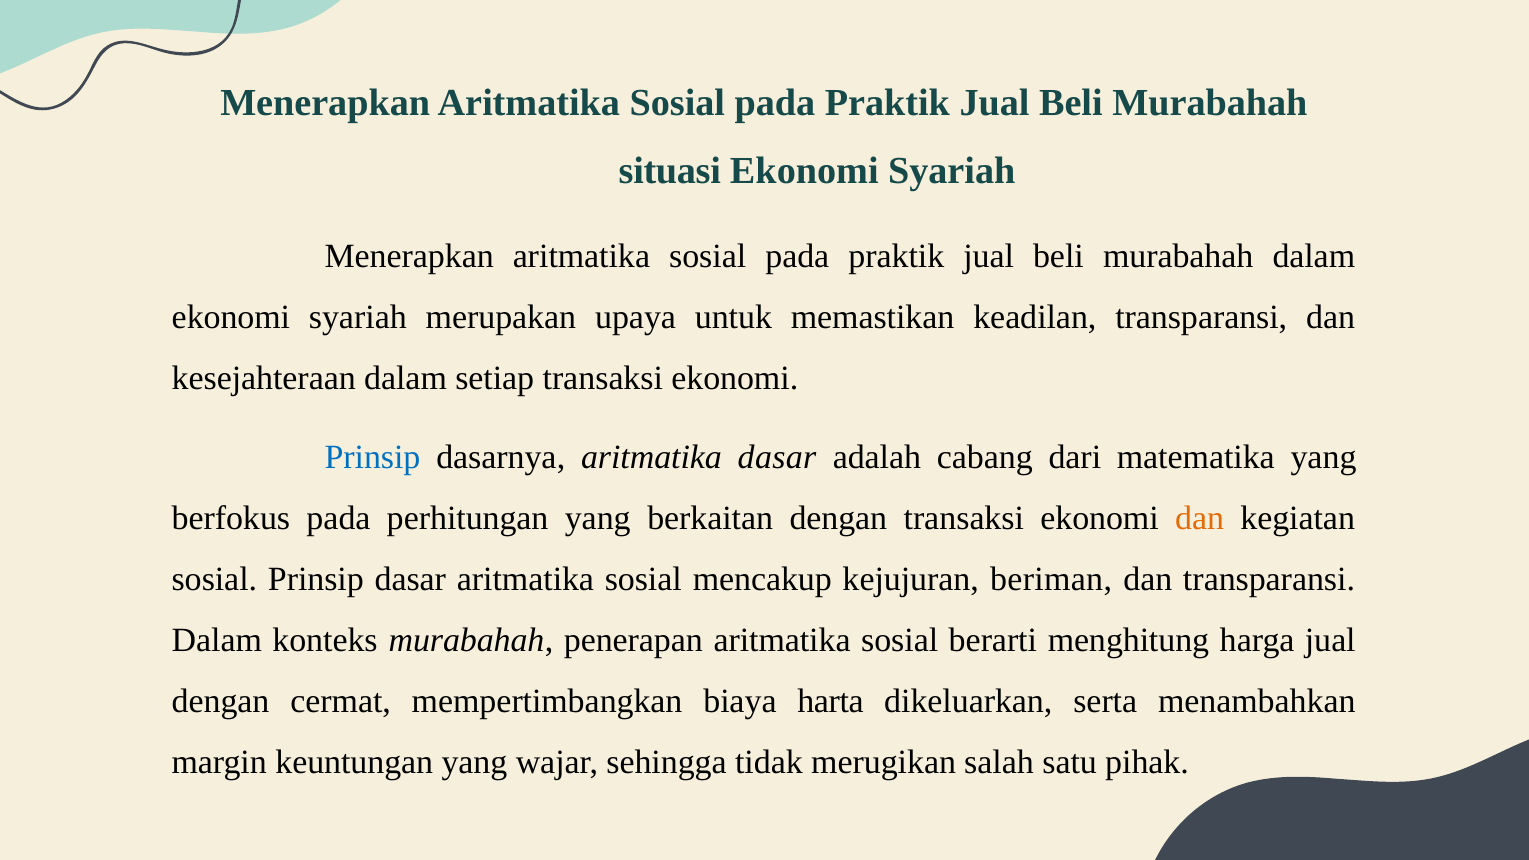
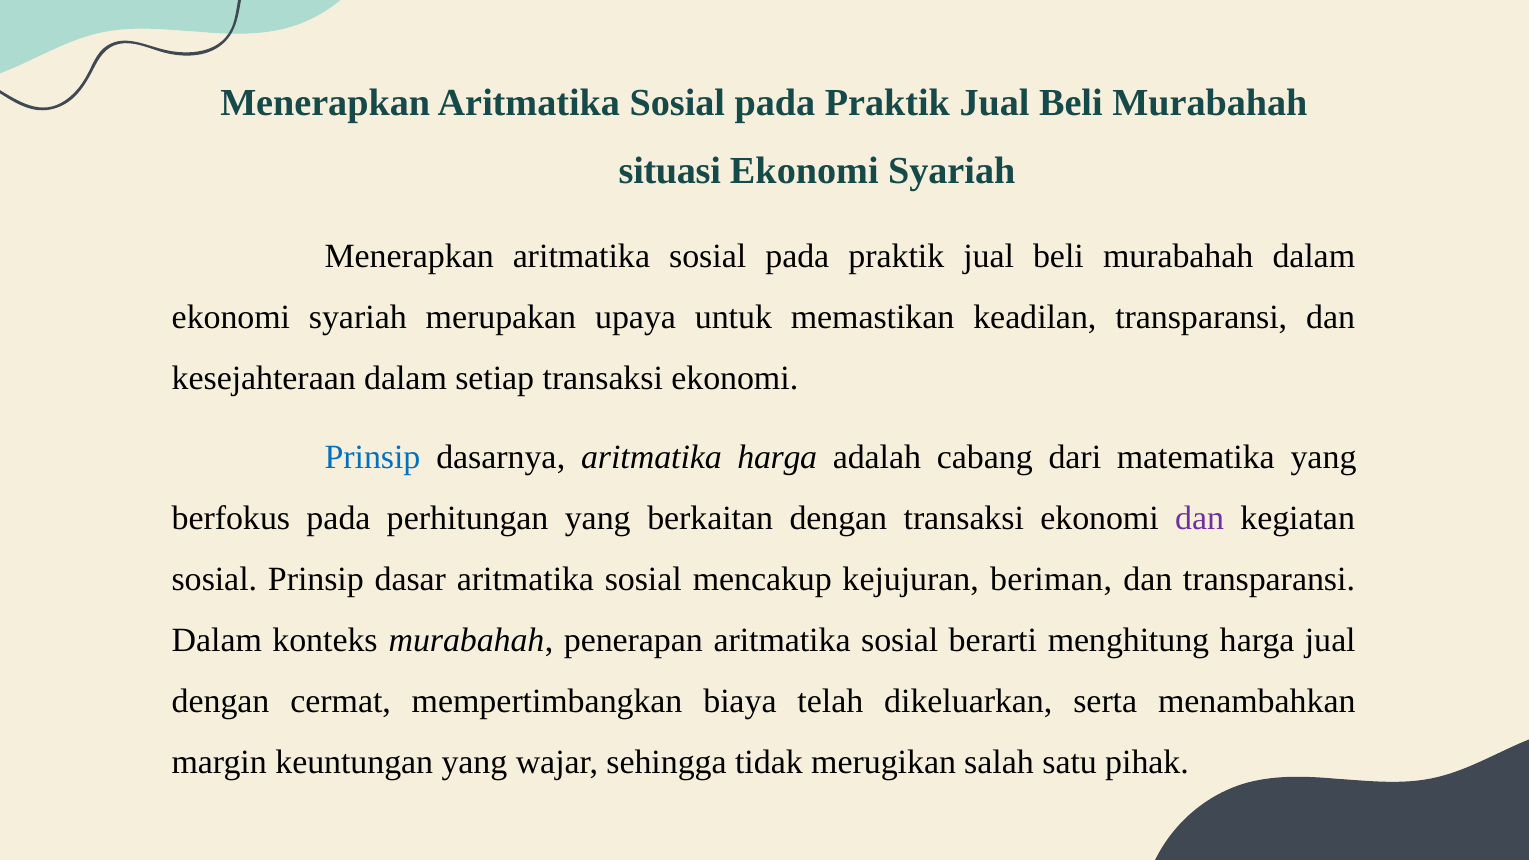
aritmatika dasar: dasar -> harga (777, 457)
dan colour: orange -> purple (1200, 518)
harta: harta -> telah (830, 701)
